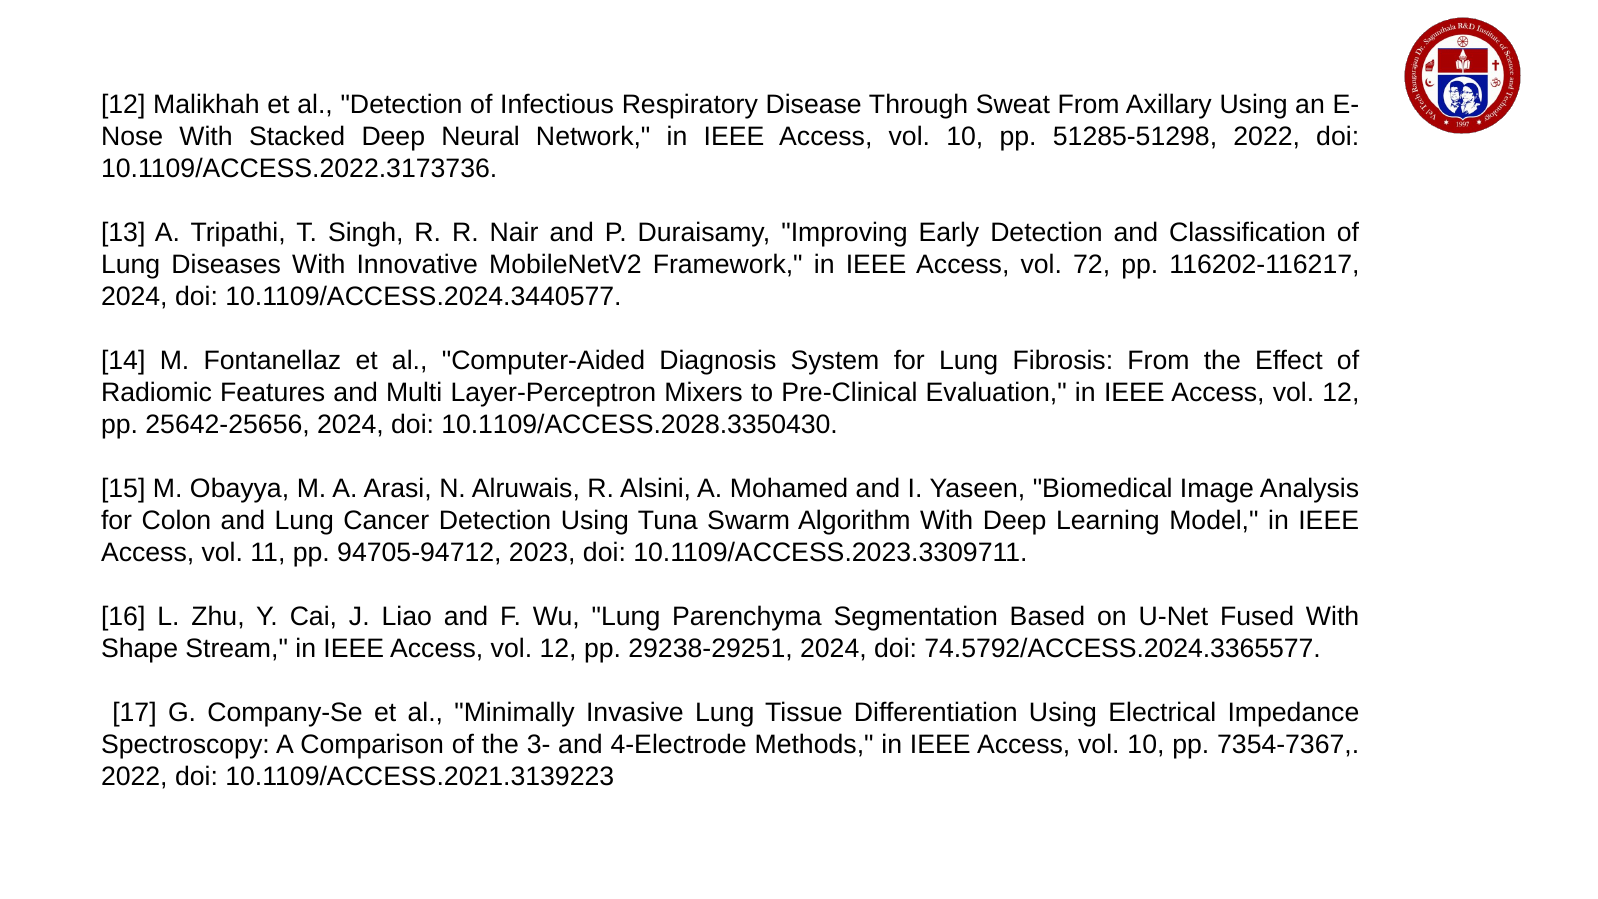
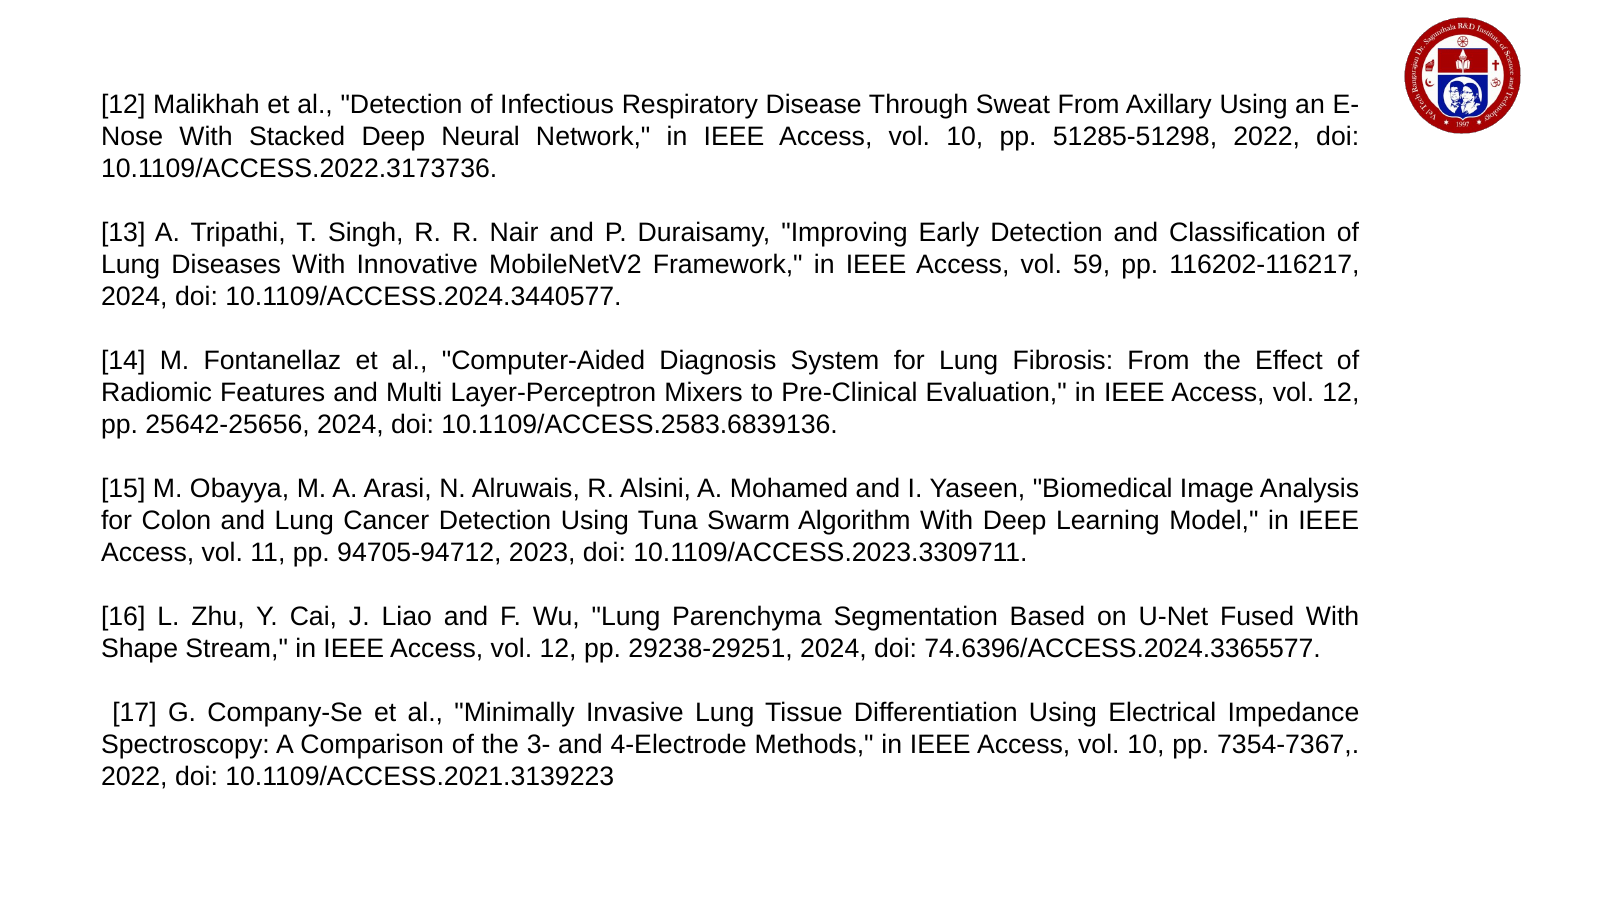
72: 72 -> 59 (1092, 265)
10.1109/ACCESS.2028.3350430: 10.1109/ACCESS.2028.3350430 -> 10.1109/ACCESS.2583.6839136 (640, 425)
74.5792/ACCESS.2024.3365577: 74.5792/ACCESS.2024.3365577 -> 74.6396/ACCESS.2024.3365577 (1123, 648)
